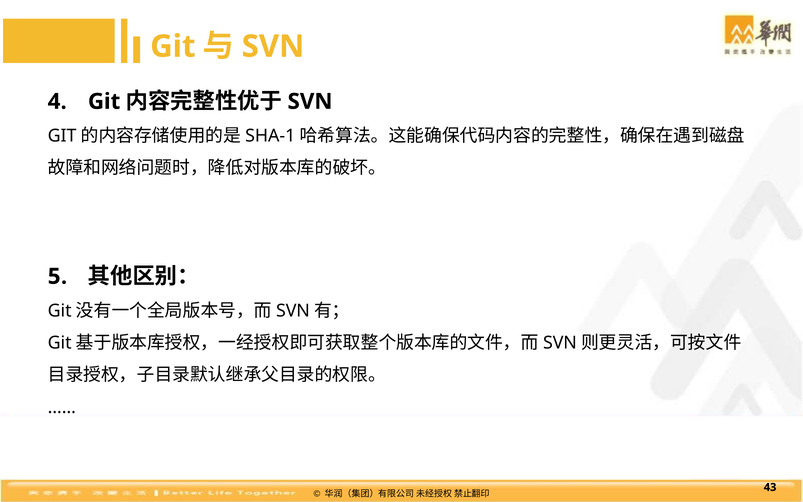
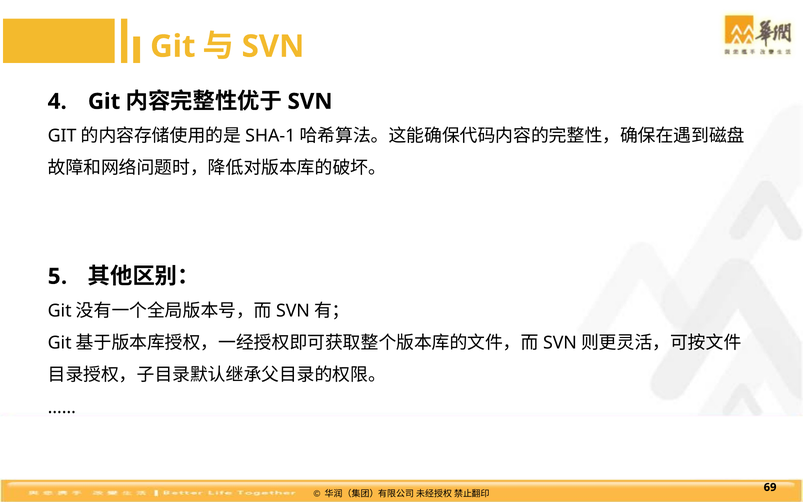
43: 43 -> 69 (770, 487)
